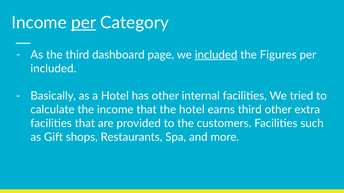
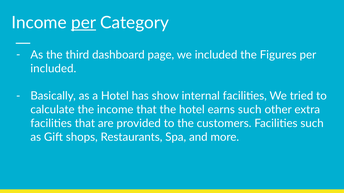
included underline: present -> none (216, 55)
has other: other -> show (165, 96)
earns third: third -> such (250, 110)
